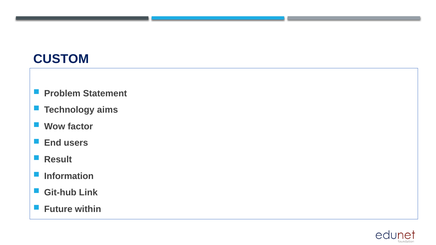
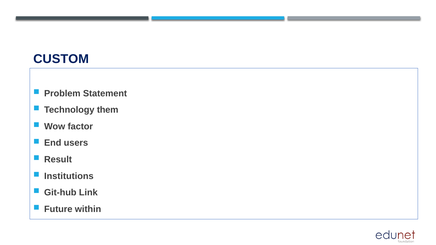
aims: aims -> them (108, 110)
Information: Information -> Institutions (69, 176)
